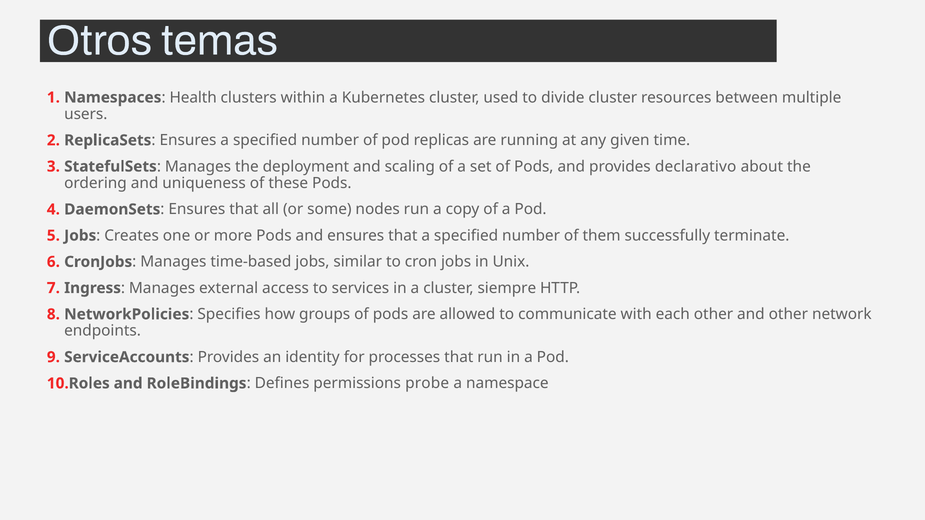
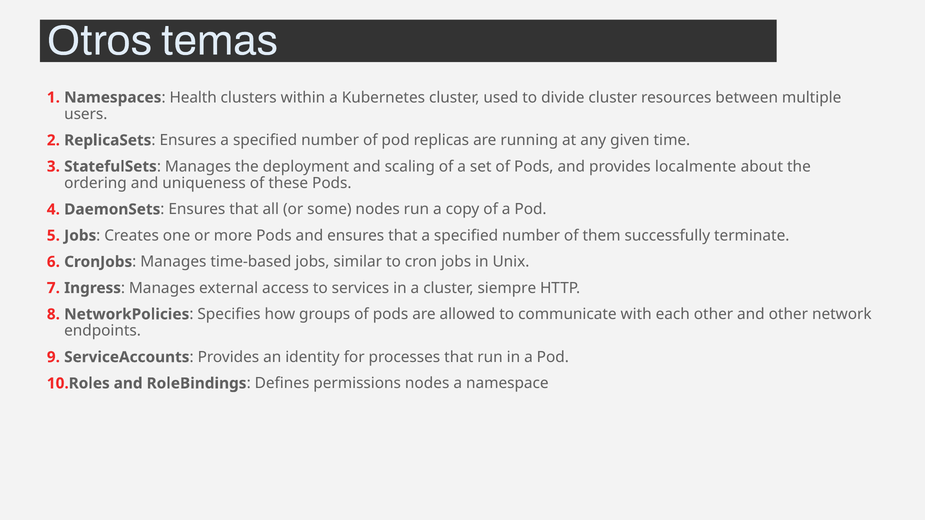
declarativo: declarativo -> localmente (696, 167)
permissions probe: probe -> nodes (427, 384)
